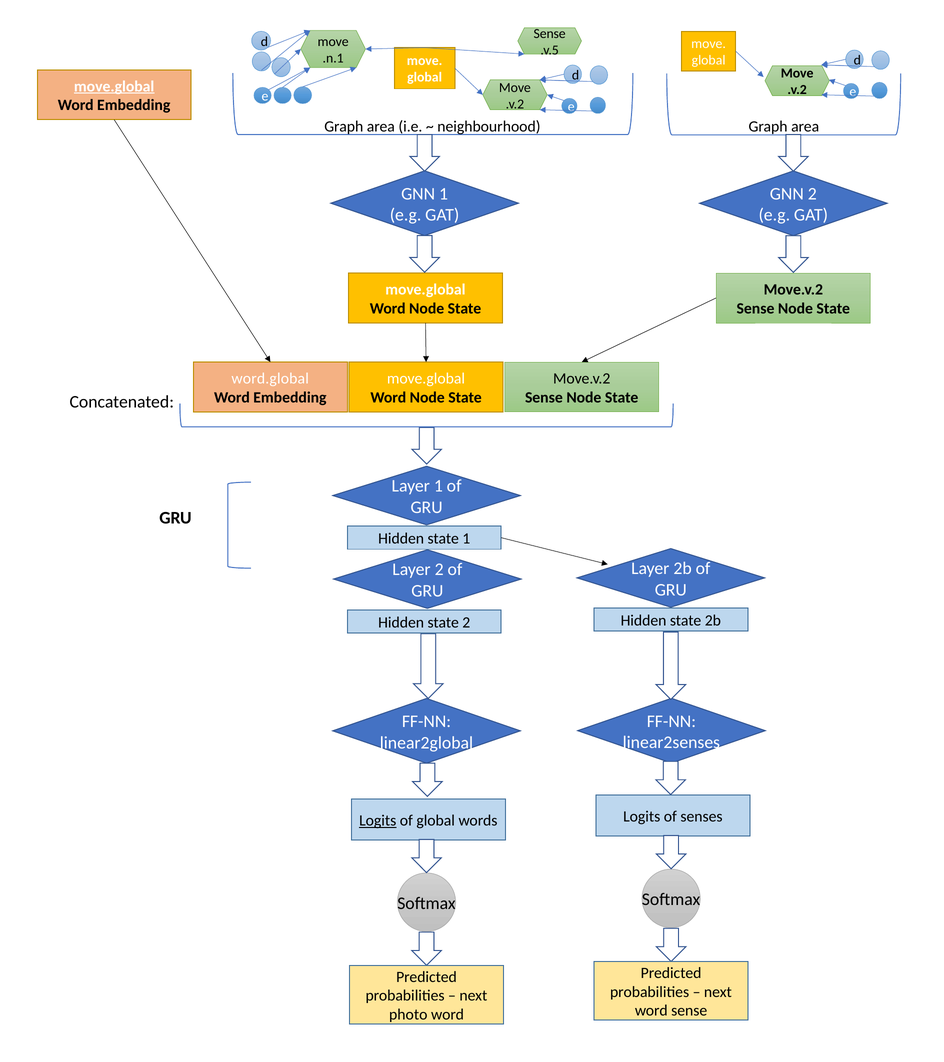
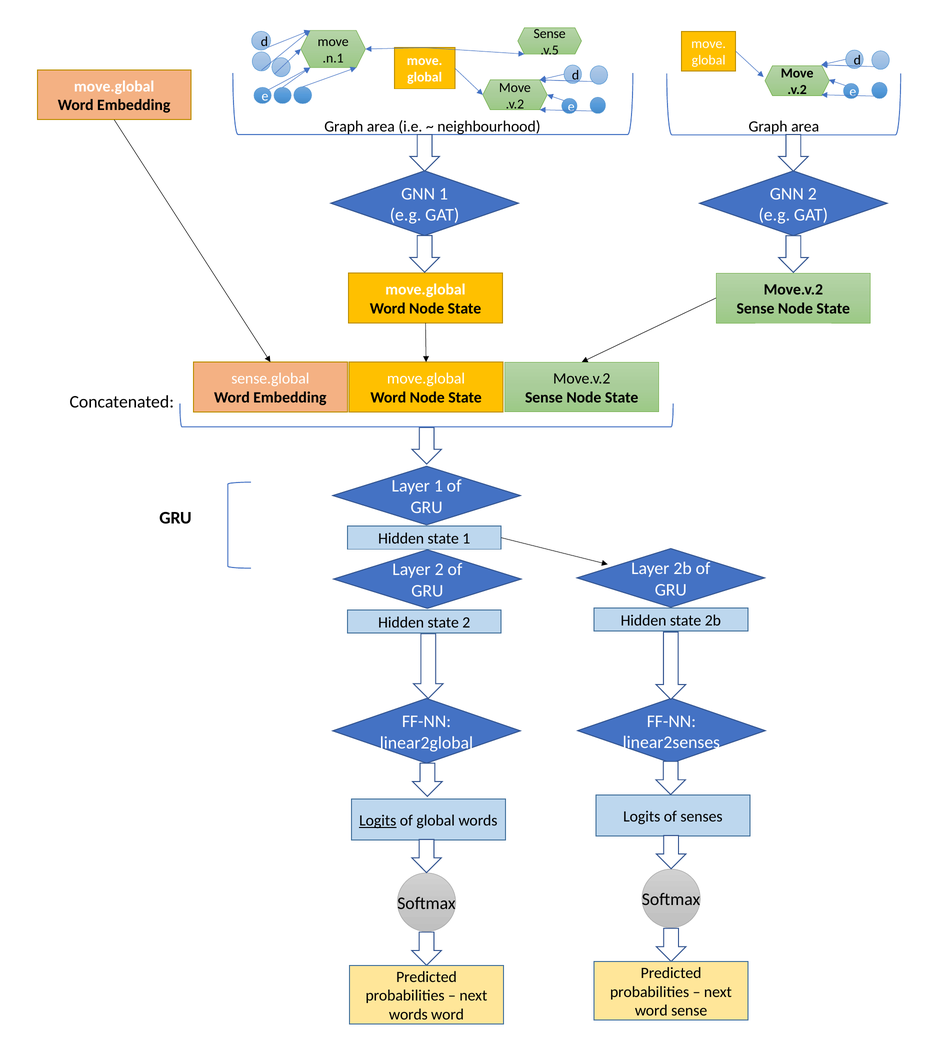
move.global underline: present -> none (114, 86)
word.global: word.global -> sense.global (270, 379)
photo: photo -> words (408, 1015)
